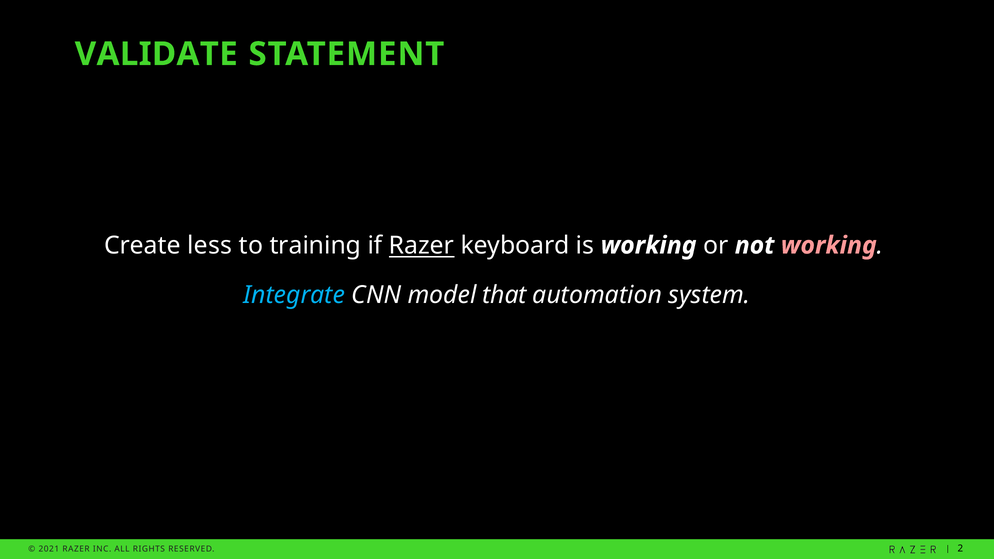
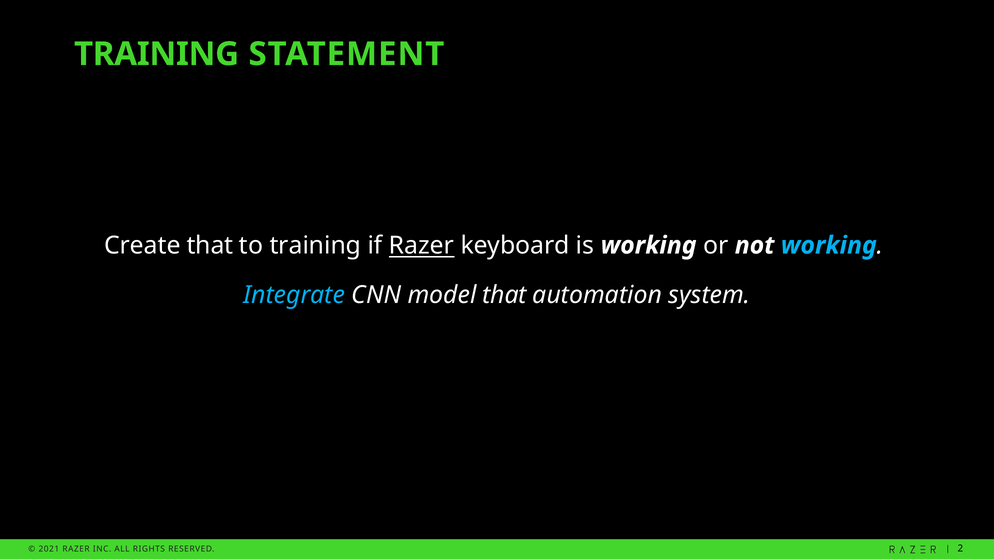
VALIDATE: VALIDATE -> TRAINING (157, 54)
Create less: less -> that (210, 245)
working colour: pink -> light blue (829, 245)
